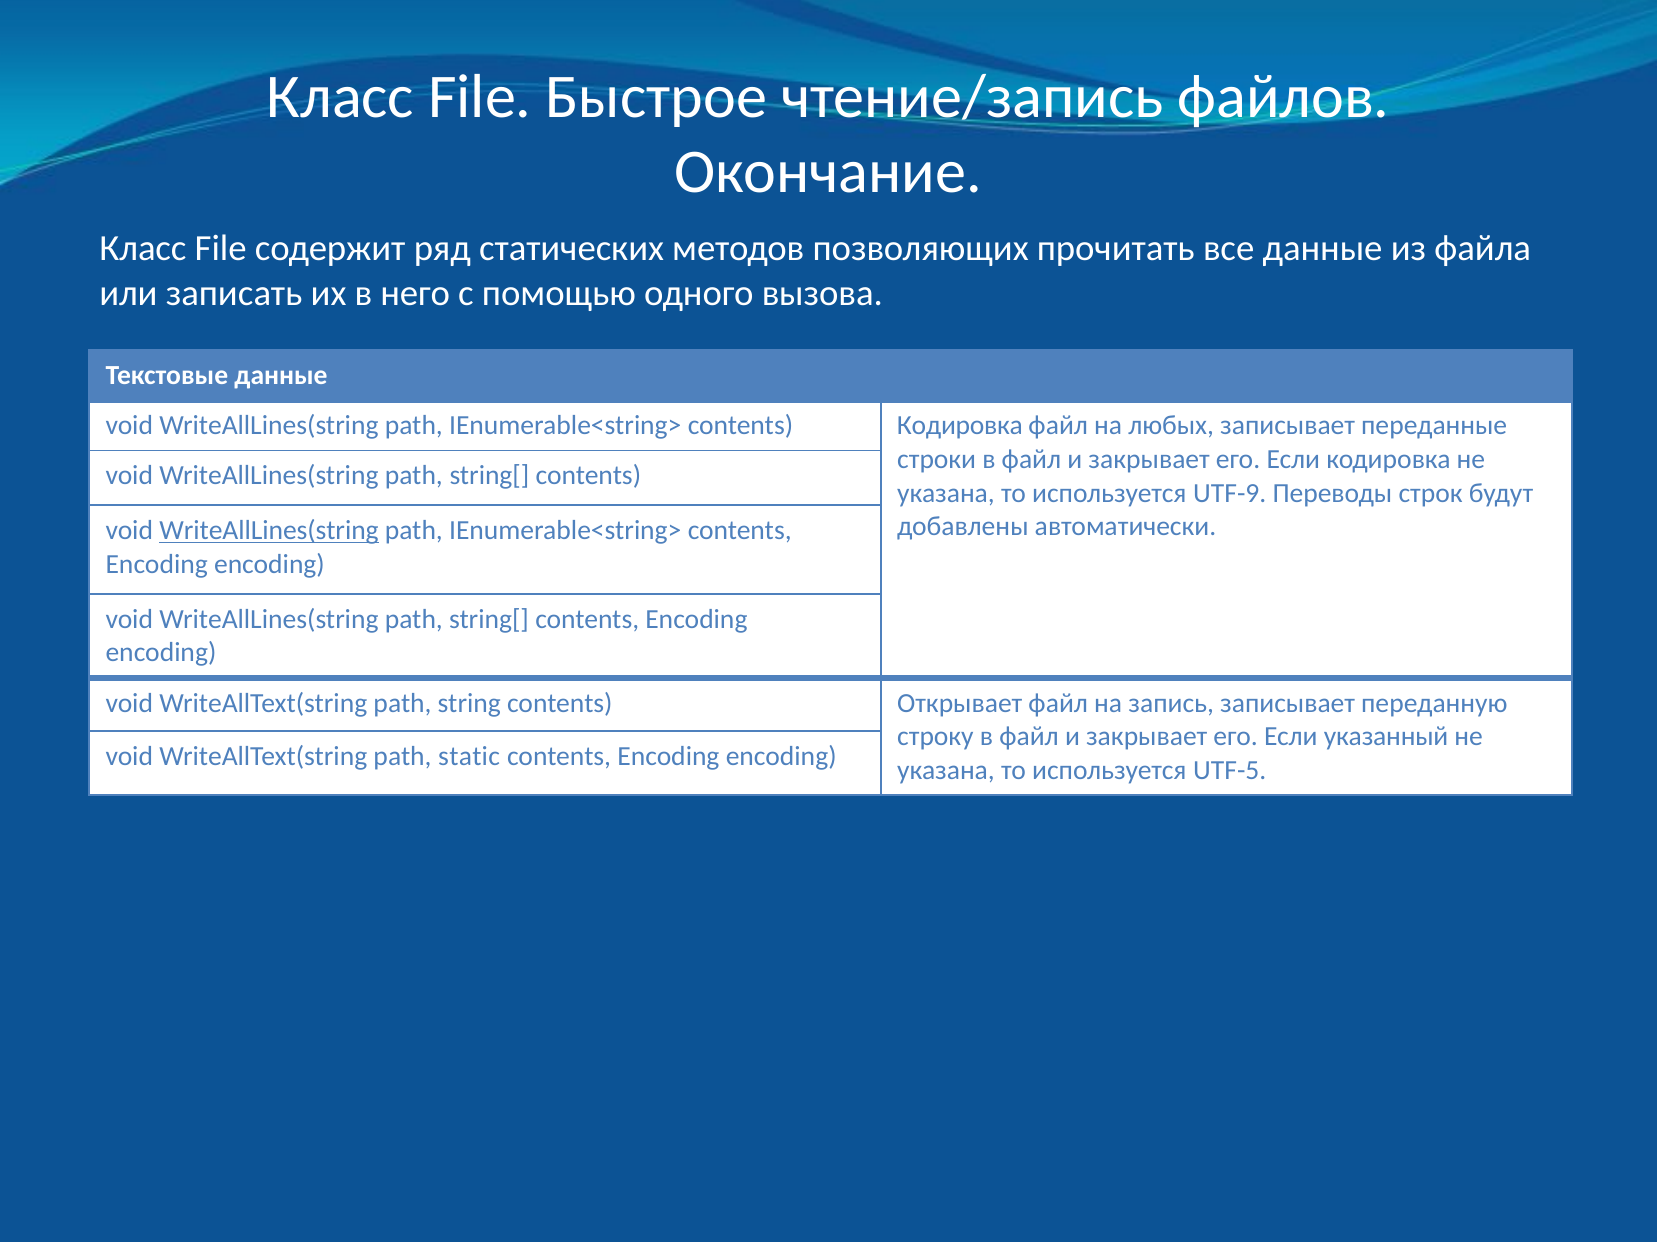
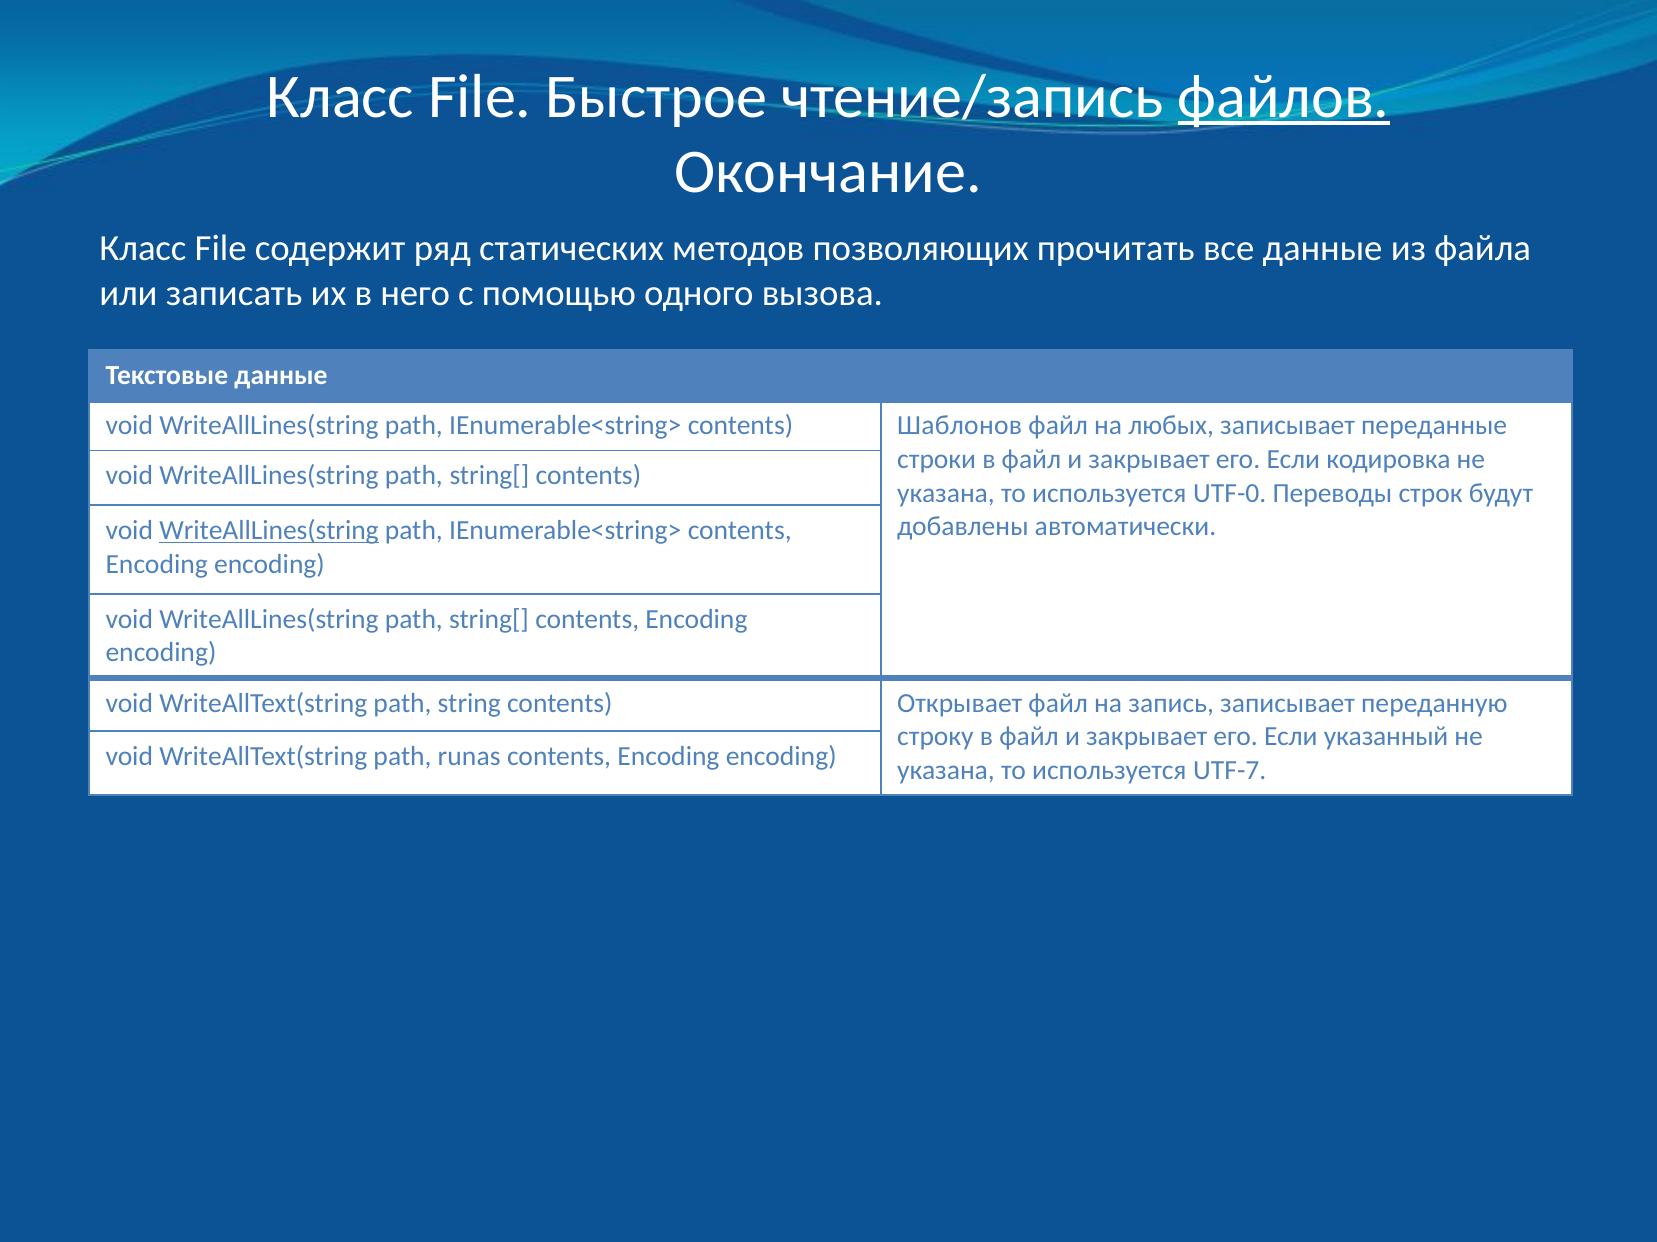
файлов underline: none -> present (1284, 97)
contents Кодировка: Кодировка -> Шаблонов (960, 426)
UTF-9: UTF-9 -> UTF-0 (1230, 493)
static: static -> runas (469, 757)
UTF-5: UTF-5 -> UTF-7 (1230, 771)
